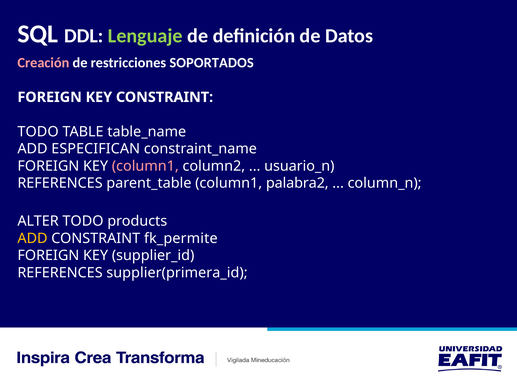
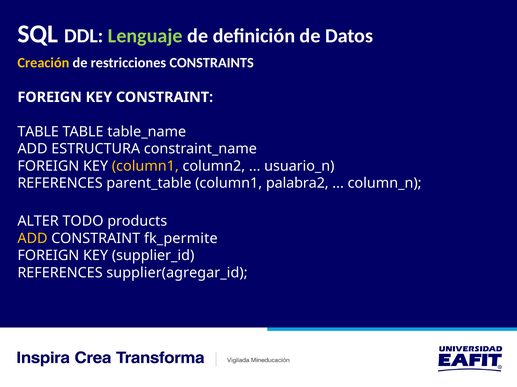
Creación colour: pink -> yellow (43, 63)
SOPORTADOS: SOPORTADOS -> CONSTRAINTS (212, 63)
TODO: TODO -> TABLE (38, 132)
ESPECIFICAN: ESPECIFICAN -> ESTRUCTURA (96, 149)
column1 colour: pink -> yellow (145, 166)
supplier(primera_id: supplier(primera_id -> supplier(agregar_id (177, 273)
